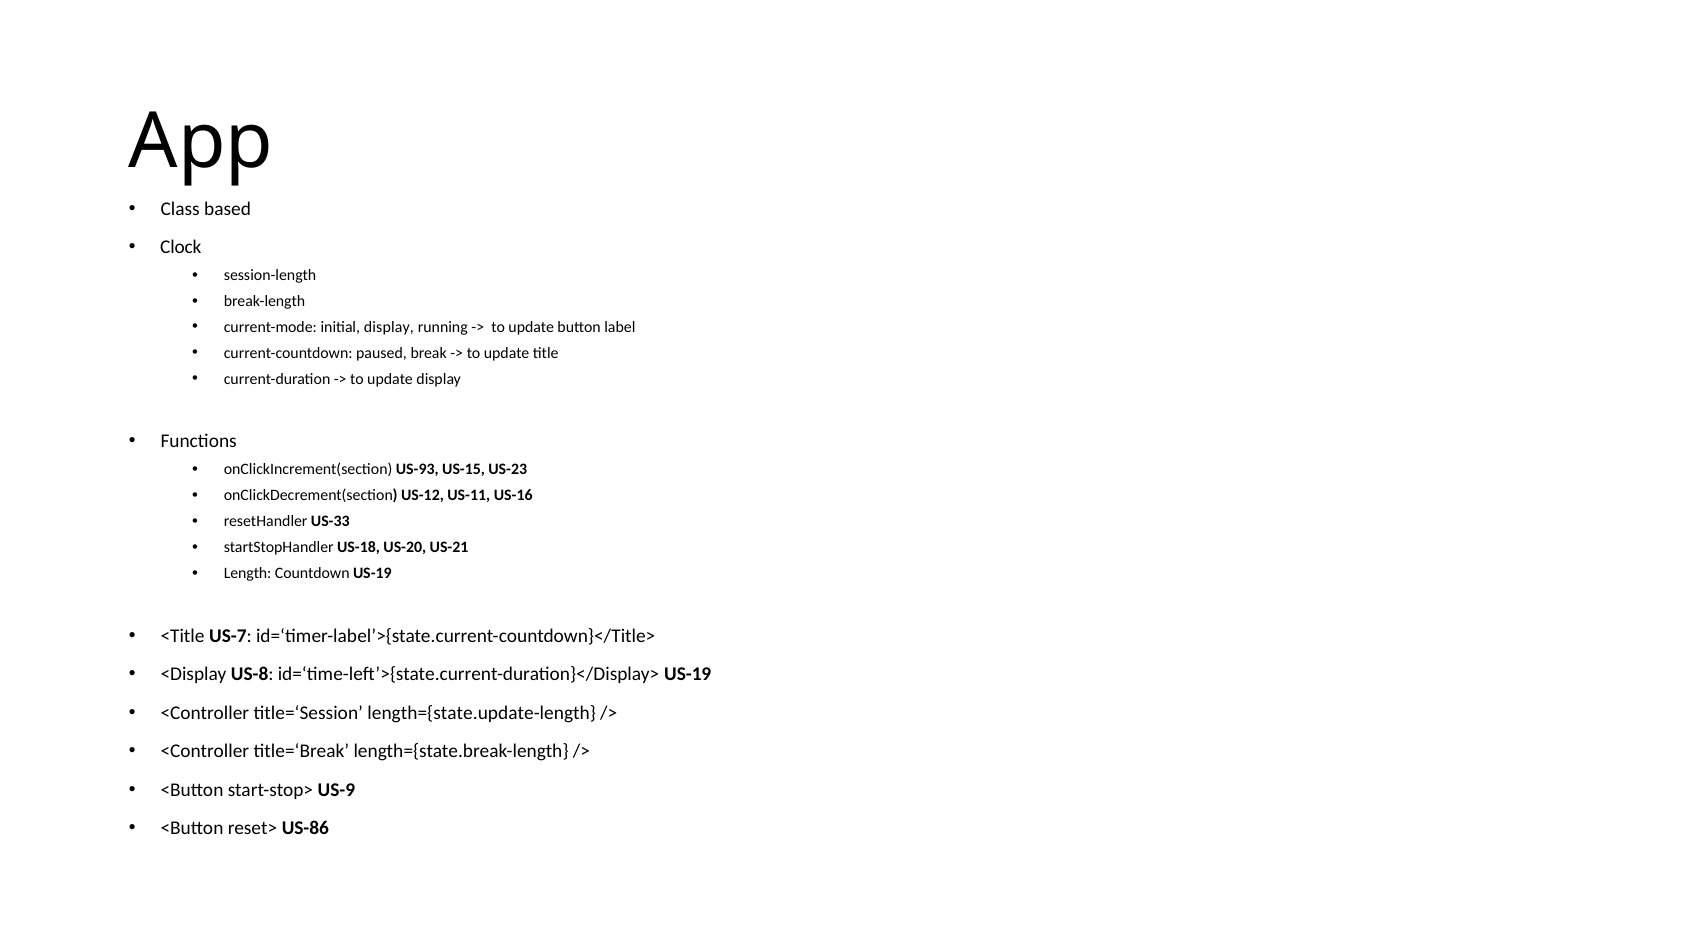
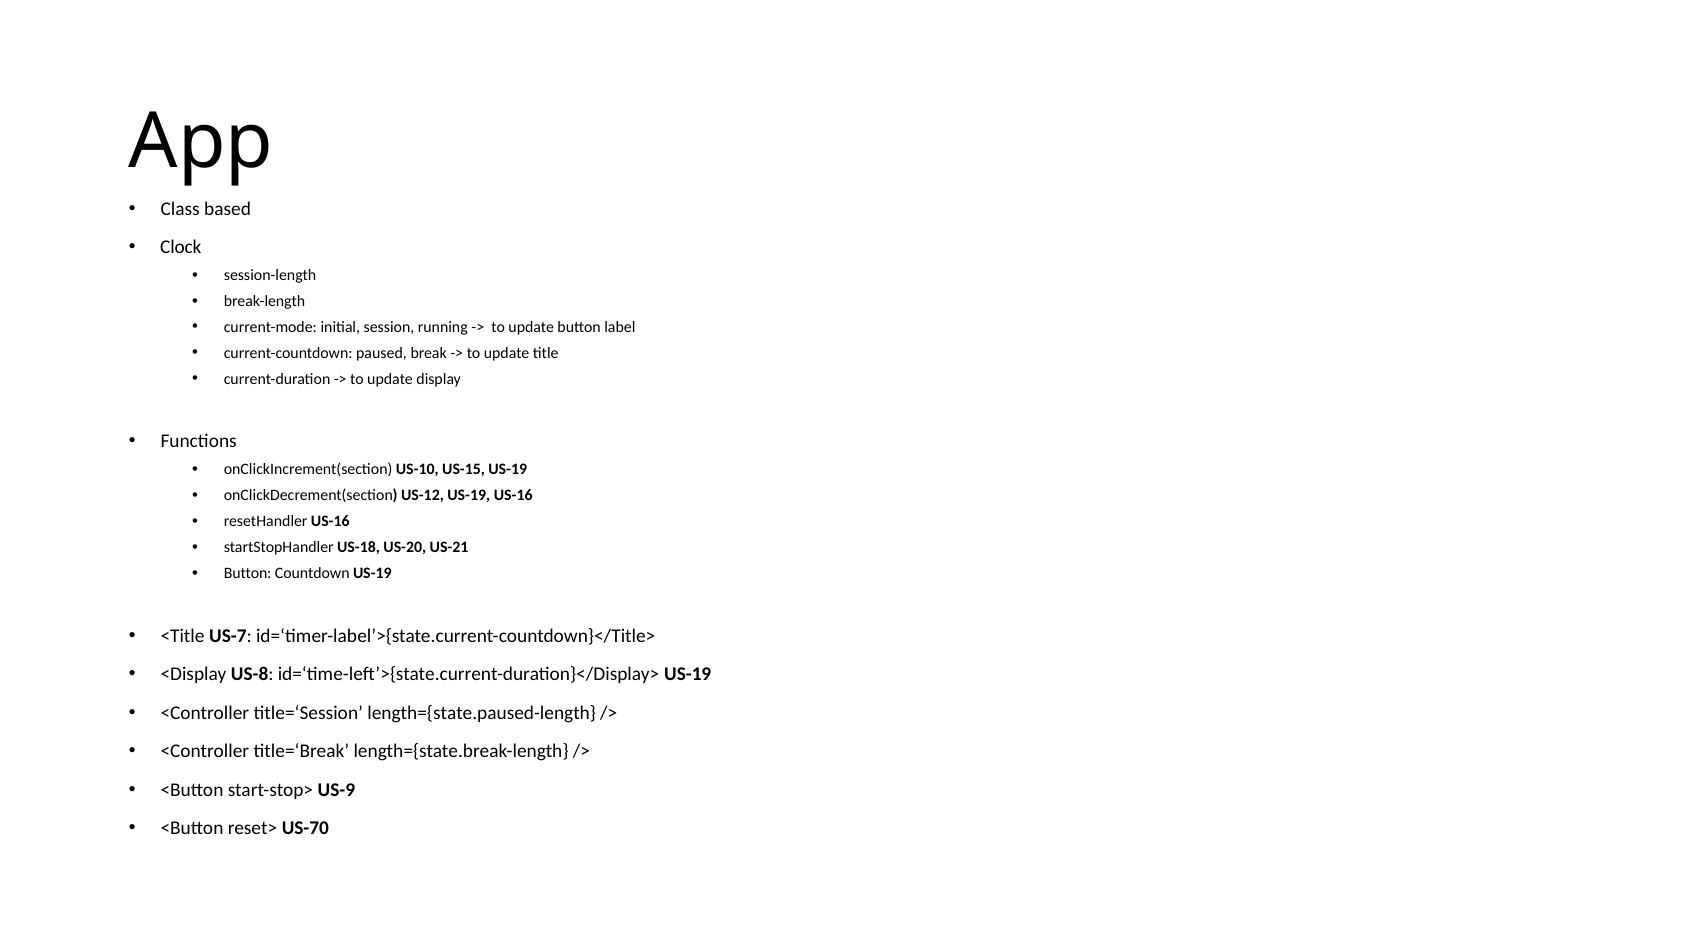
initial display: display -> session (389, 327)
US-93: US-93 -> US-10 (417, 469)
US-15 US-23: US-23 -> US-19 (508, 469)
US-12 US-11: US-11 -> US-19 (469, 495)
resetHandler US-33: US-33 -> US-16 (330, 521)
Length: Length -> Button (248, 573)
length={state.update-length: length={state.update-length -> length={state.paused-length (482, 713)
US-86: US-86 -> US-70 (305, 828)
